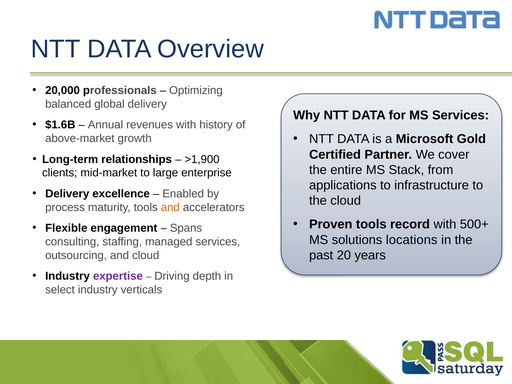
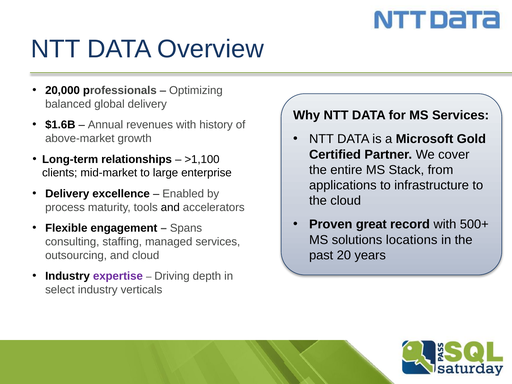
>1,900: >1,900 -> >1,100 (202, 159)
and colour: orange -> black (170, 207)
Proven tools: tools -> great (371, 224)
